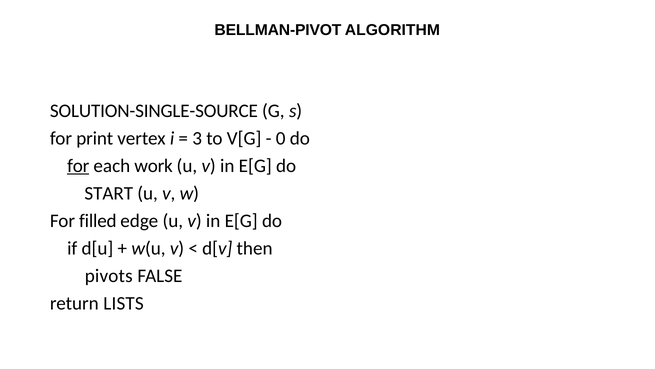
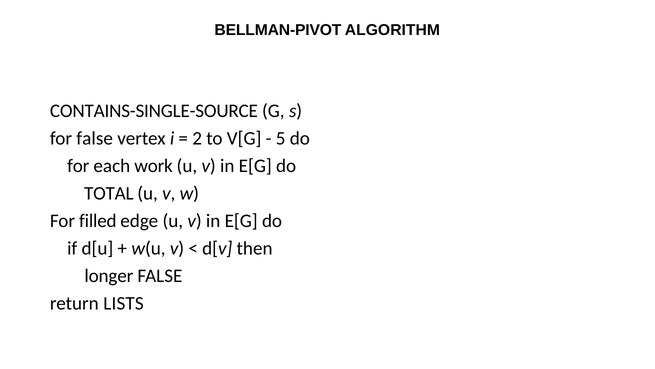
SOLUTION-SINGLE-SOURCE: SOLUTION-SINGLE-SOURCE -> CONTAINS-SINGLE-SOURCE (154, 111)
for print: print -> false (95, 138)
3: 3 -> 2 (197, 138)
0: 0 -> 5 (281, 138)
for underline: present -> none (78, 166)
START: START -> TOTAL (109, 193)
pivots: pivots -> longer (109, 276)
